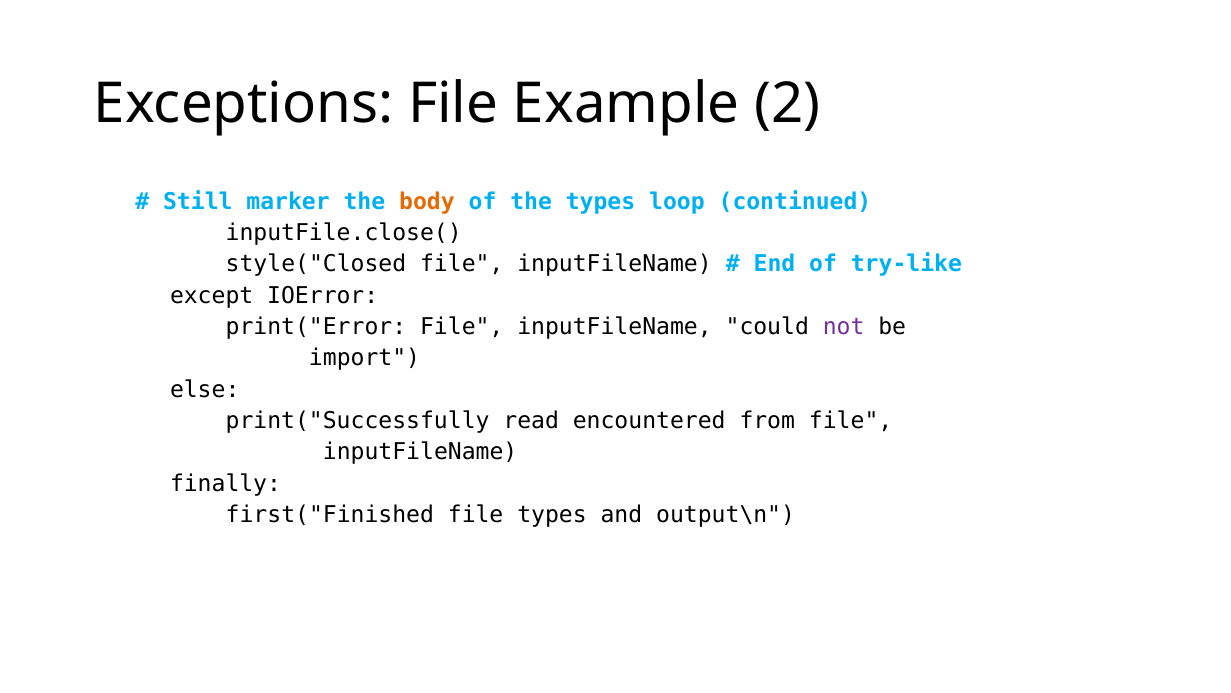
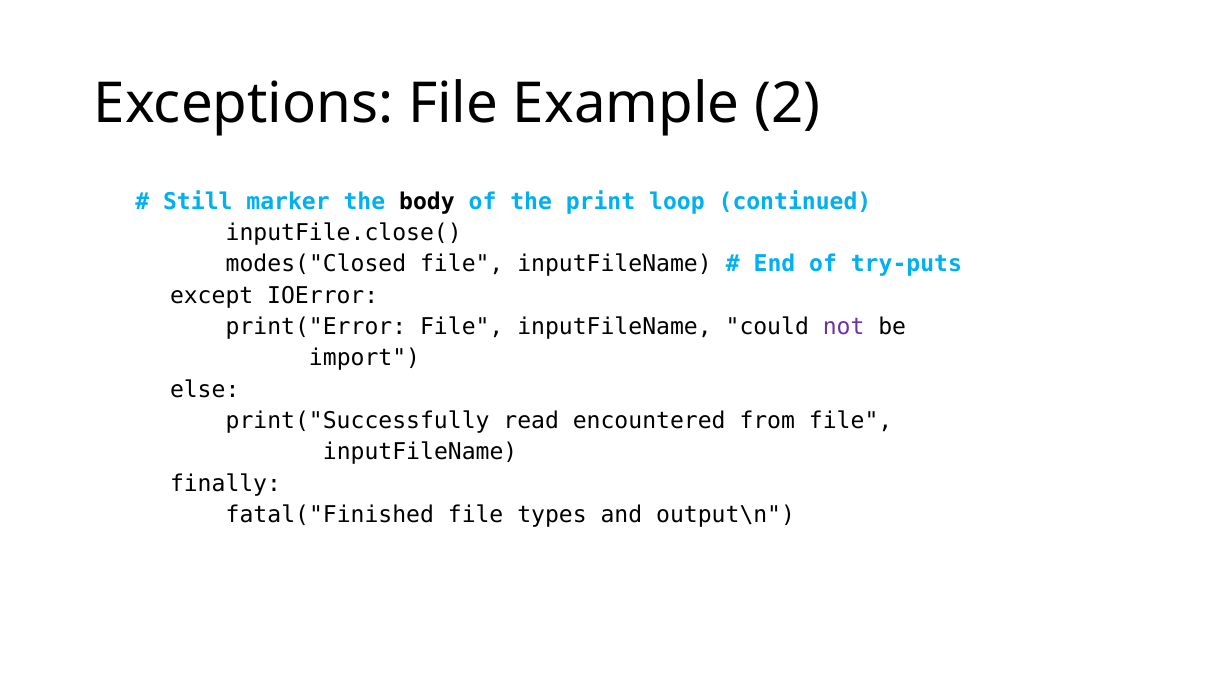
body colour: orange -> black (427, 201)
the types: types -> print (601, 201)
style("Closed: style("Closed -> modes("Closed (316, 264)
try-like: try-like -> try-puts (906, 264)
first("Finished: first("Finished -> fatal("Finished (330, 515)
